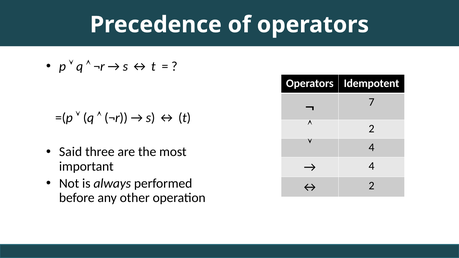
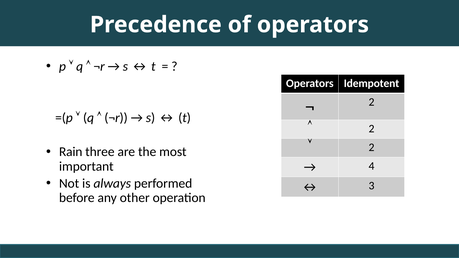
7: 7 -> 2 (371, 102)
4: 4 -> 2 (371, 147)
Said: Said -> Rain (71, 152)
2: 2 -> 3 (371, 186)
